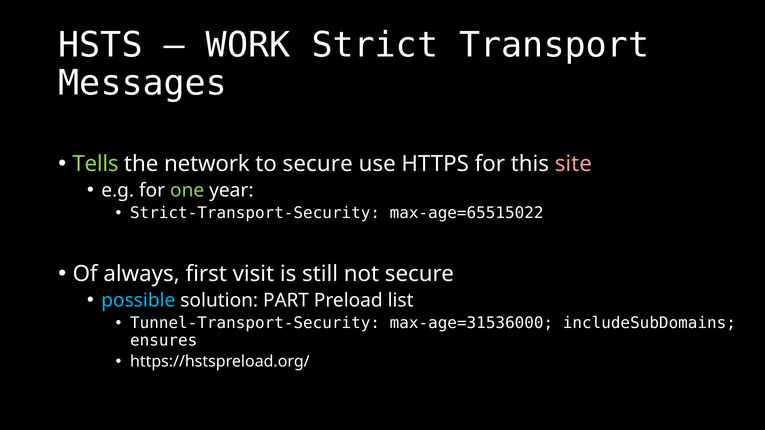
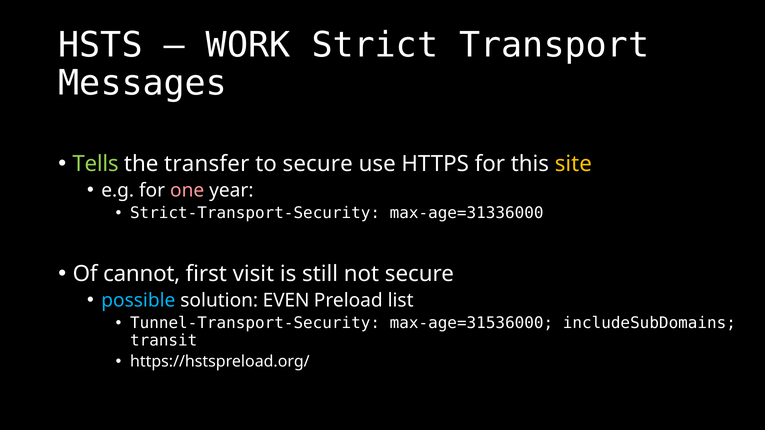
network: network -> transfer (207, 164)
site colour: pink -> yellow (573, 164)
one colour: light green -> pink (187, 190)
max-age=65515022: max-age=65515022 -> max-age=31336000 (467, 213)
always: always -> cannot (142, 274)
PART: PART -> EVEN (286, 300)
ensures: ensures -> transit (164, 341)
